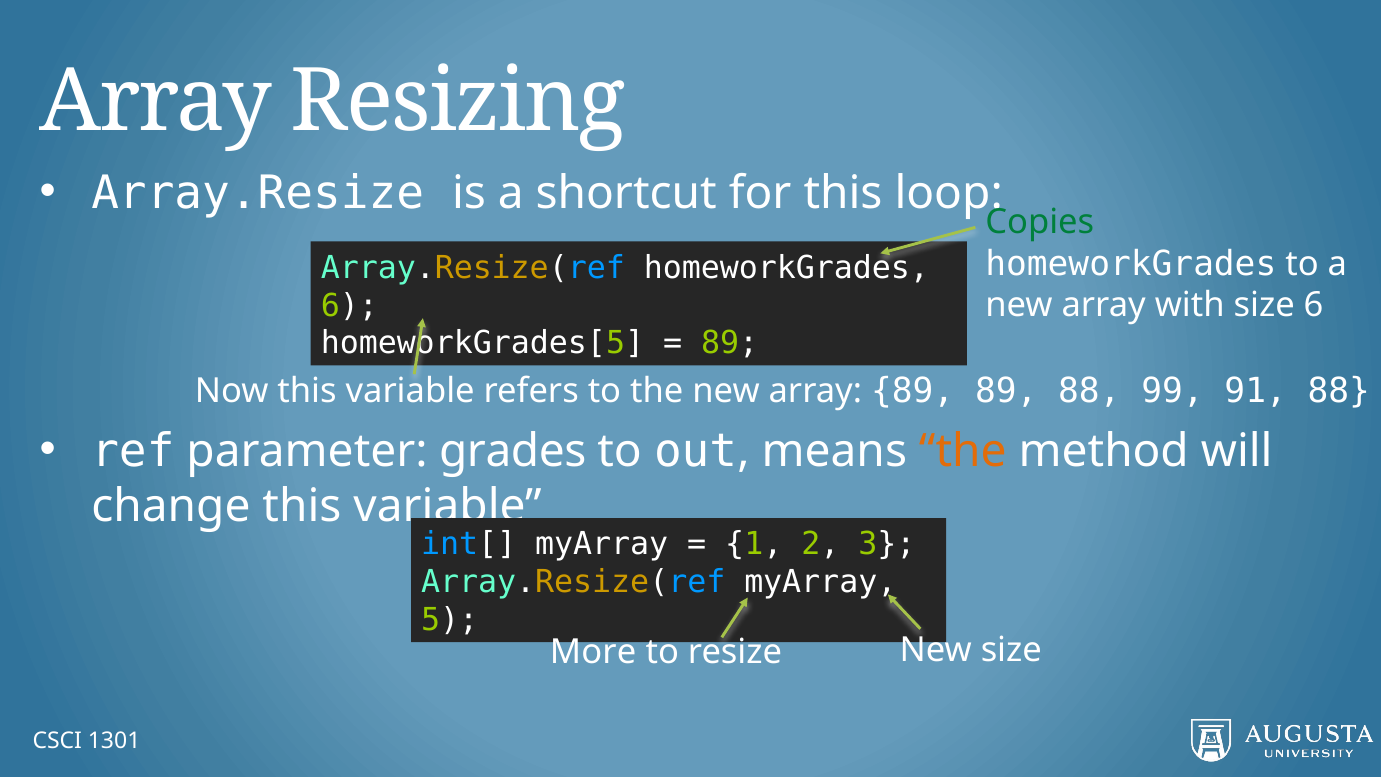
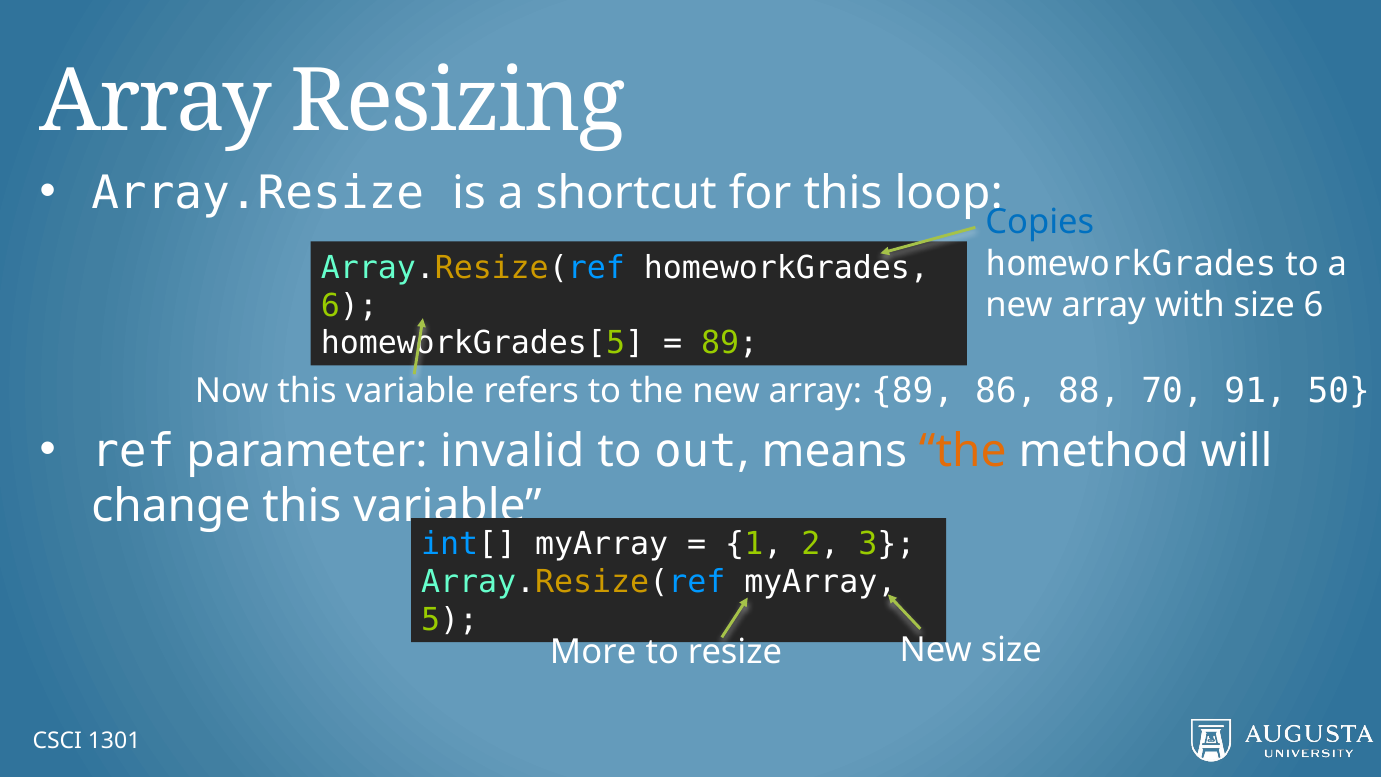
Copies colour: green -> blue (1040, 222)
89 89: 89 -> 86 (1006, 392)
99: 99 -> 70 (1172, 392)
91 88: 88 -> 50 (1339, 392)
grades: grades -> invalid (512, 451)
